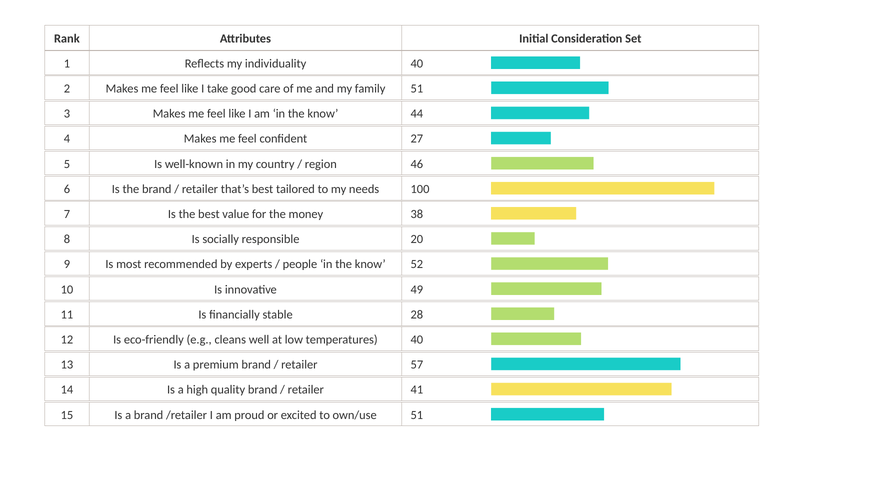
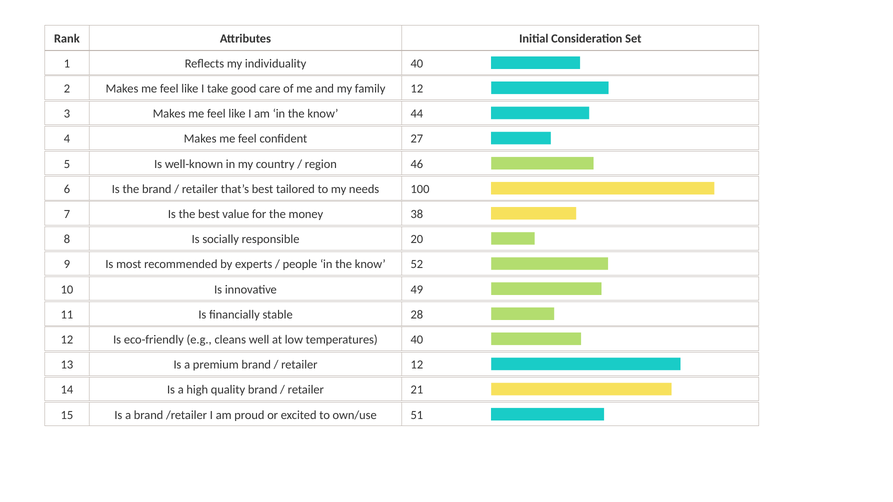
family 51: 51 -> 12 (417, 89)
retailer 57: 57 -> 12 (417, 365)
41: 41 -> 21 (417, 390)
